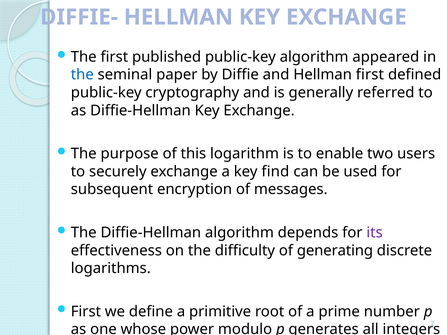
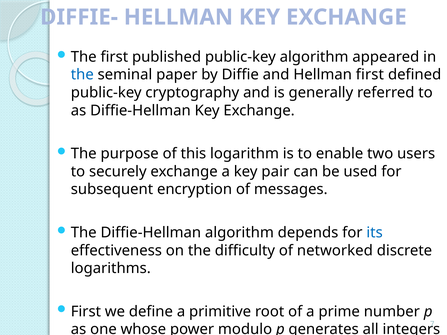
find: find -> pair (275, 172)
its colour: purple -> blue (375, 233)
generating: generating -> networked (335, 251)
